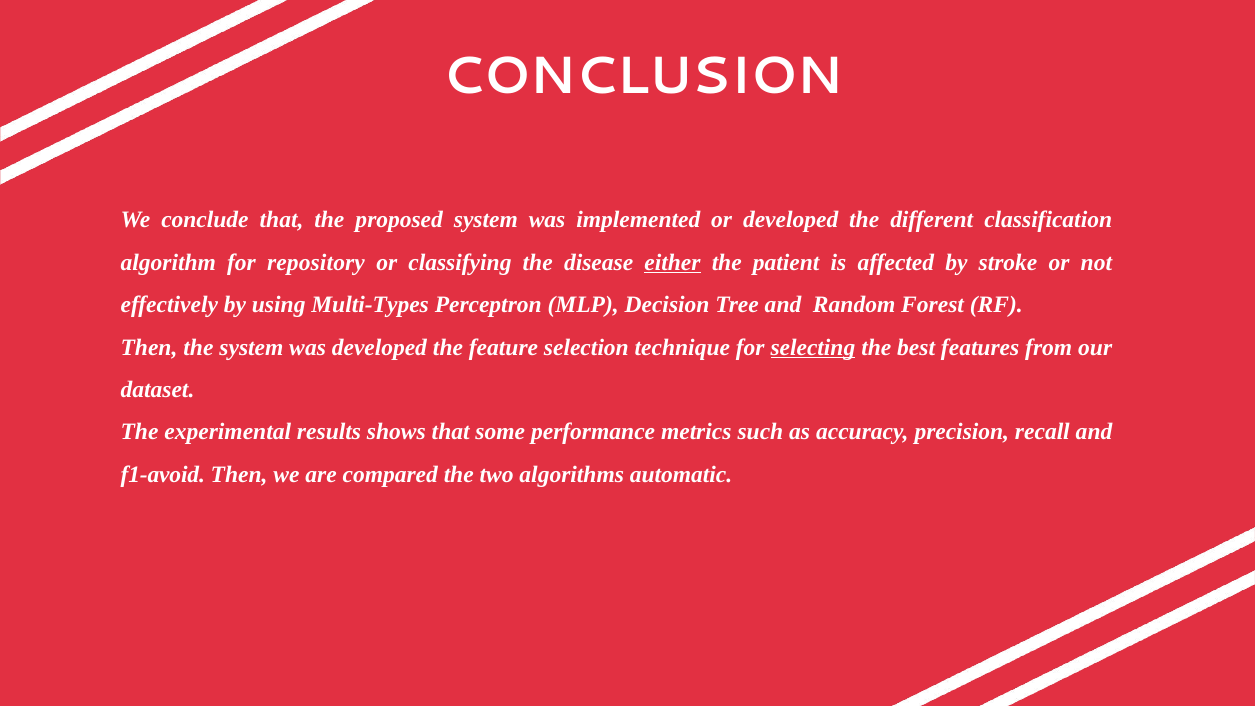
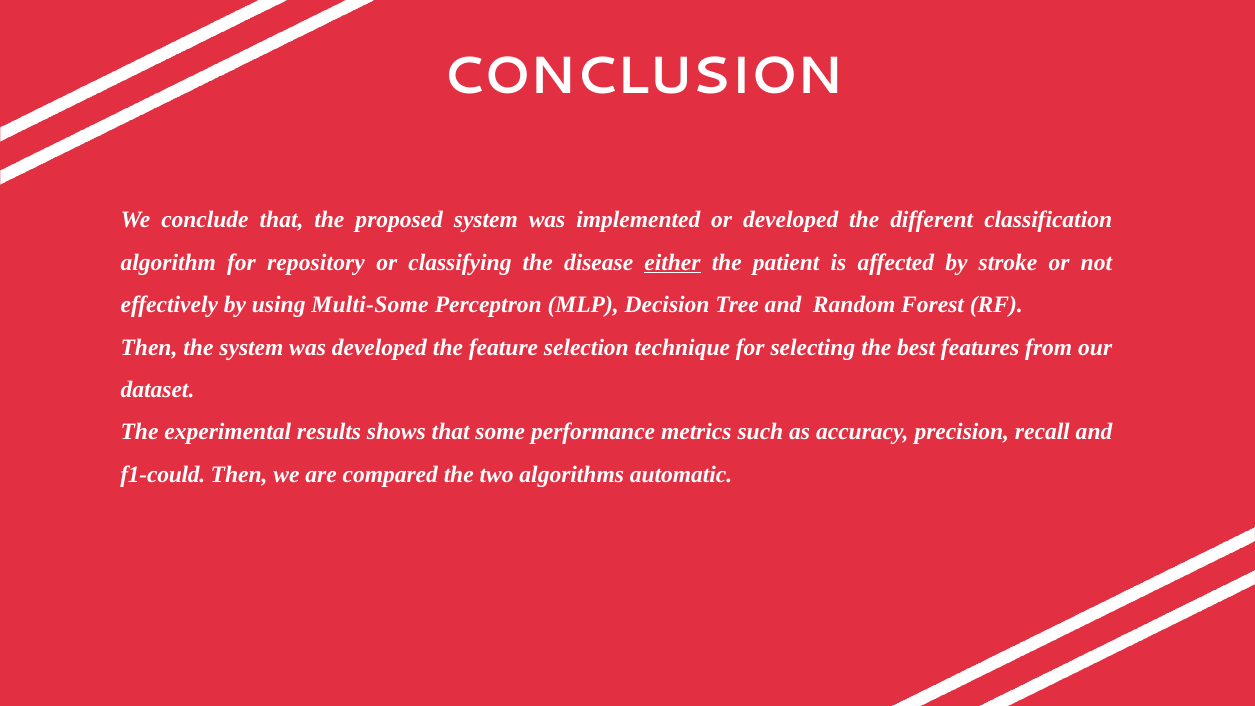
Multi-Types: Multi-Types -> Multi-Some (370, 305)
selecting underline: present -> none (813, 347)
f1-avoid: f1-avoid -> f1-could (163, 474)
